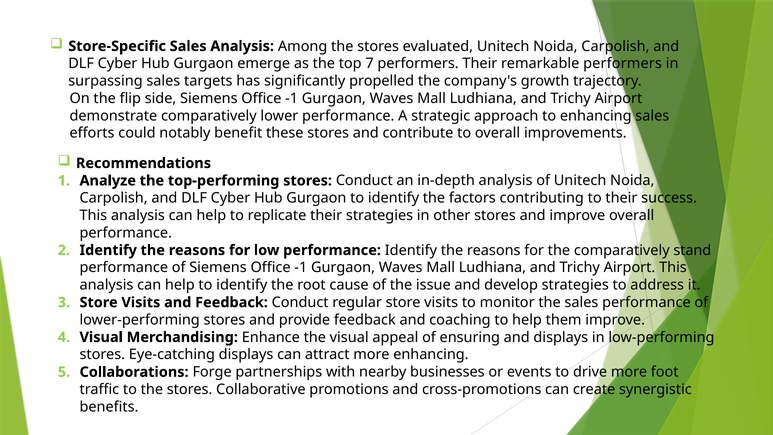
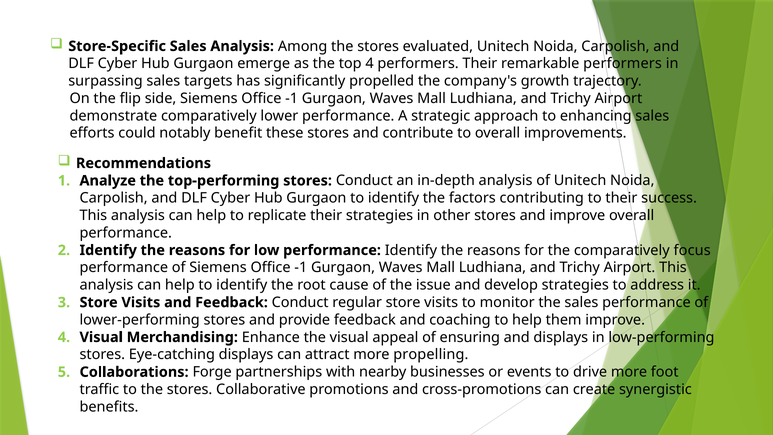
top 7: 7 -> 4 (370, 64)
stand: stand -> focus (692, 250)
more enhancing: enhancing -> propelling (431, 354)
